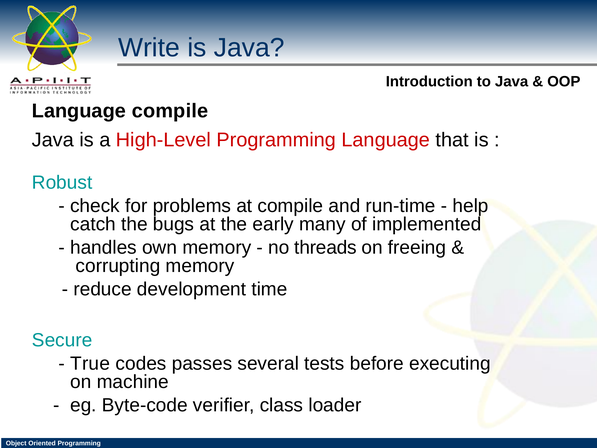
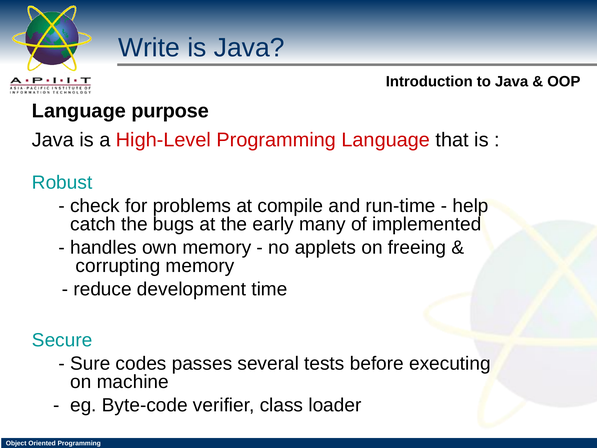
Language compile: compile -> purpose (170, 111)
threads: threads -> applets (325, 247)
True: True -> Sure (90, 363)
